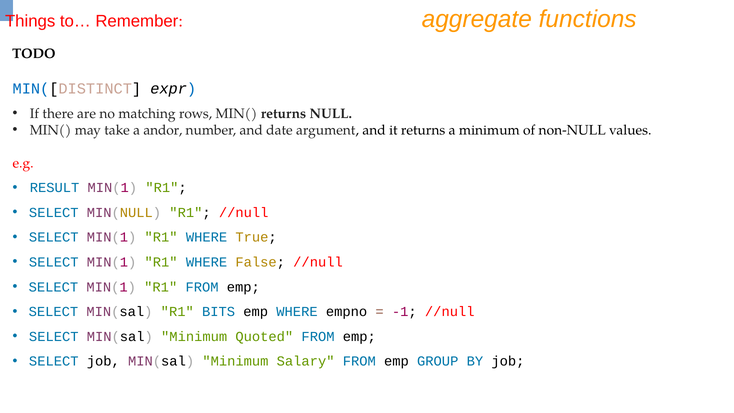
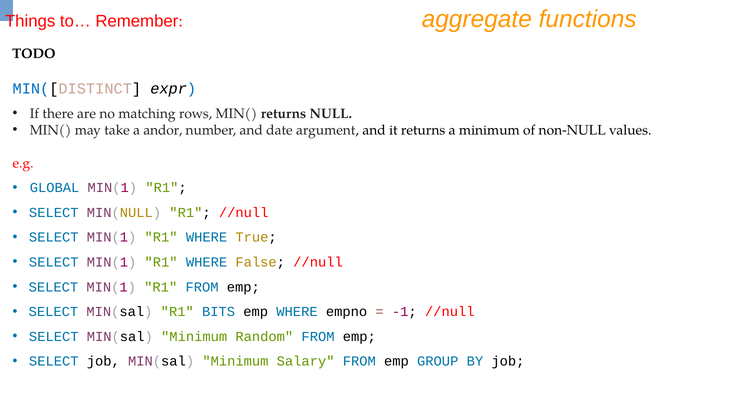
RESULT: RESULT -> GLOBAL (55, 188)
Quoted: Quoted -> Random (264, 336)
